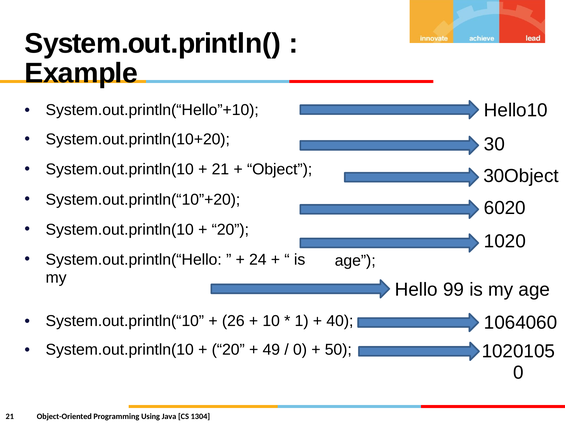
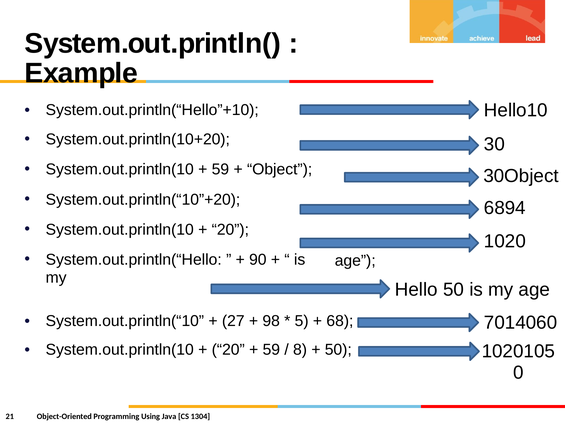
21: 21 -> 59 (220, 169)
6020: 6020 -> 6894 (505, 208)
24: 24 -> 90 (258, 259)
Hello 99: 99 -> 50 (454, 289)
26: 26 -> 27 (233, 321)
10: 10 -> 98 (271, 321)
1: 1 -> 5 (302, 321)
40: 40 -> 68 (340, 321)
1064060: 1064060 -> 7014060 (521, 322)
49: 49 -> 59 (271, 350)
0: 0 -> 8 (300, 350)
